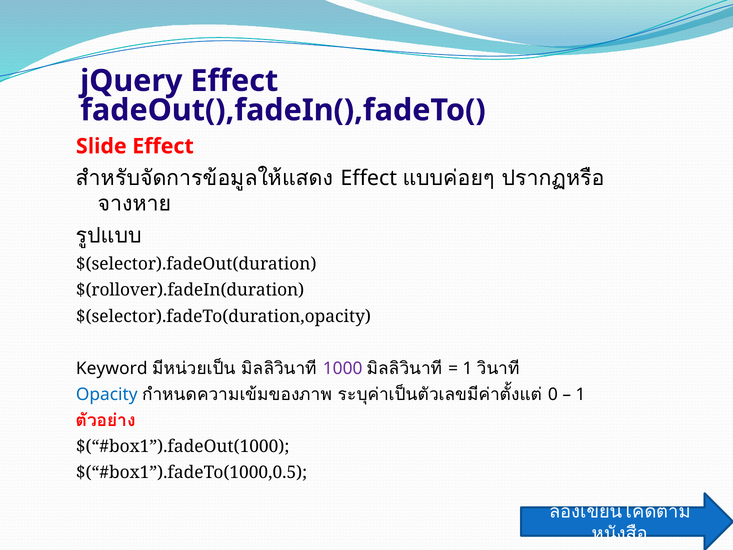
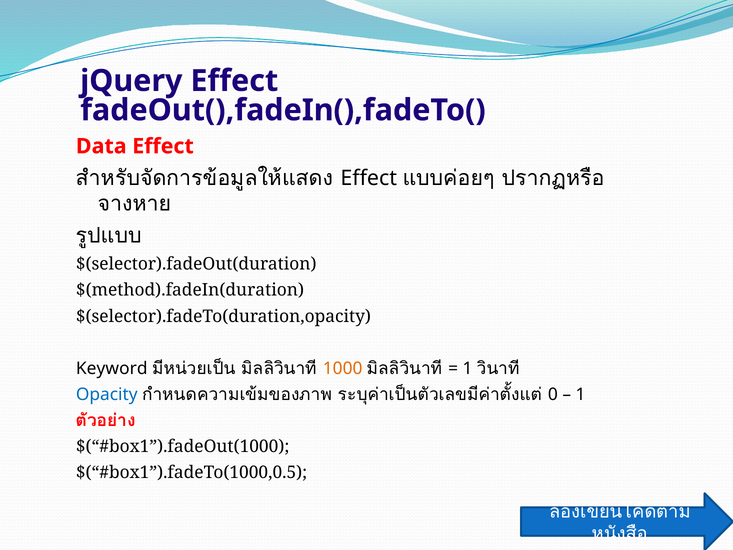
Slide: Slide -> Data (101, 146)
$(rollover).fadeIn(duration: $(rollover).fadeIn(duration -> $(method).fadeIn(duration (190, 290)
1000 colour: purple -> orange (343, 368)
